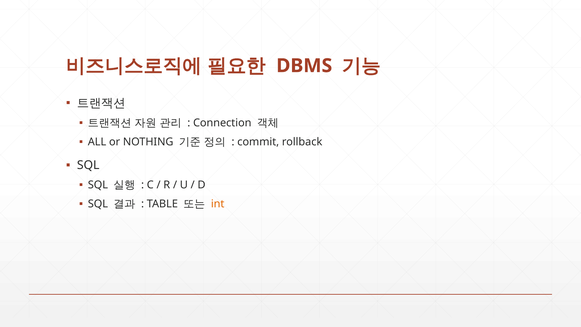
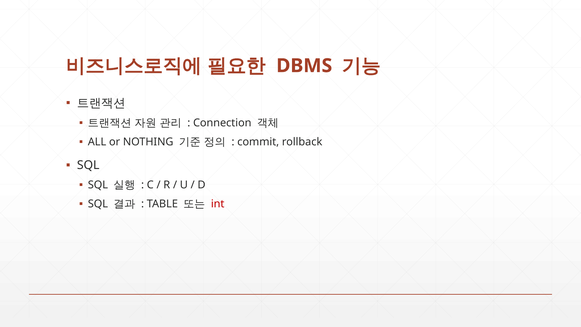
int colour: orange -> red (218, 204)
